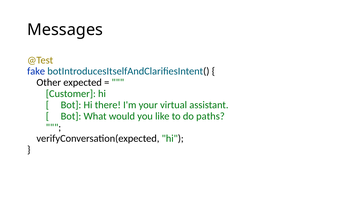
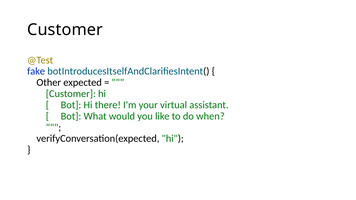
Messages: Messages -> Customer (65, 30)
paths: paths -> when (210, 116)
